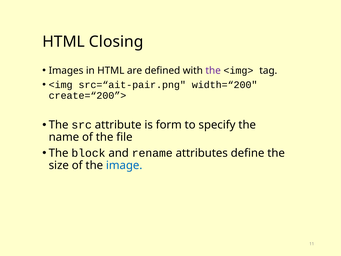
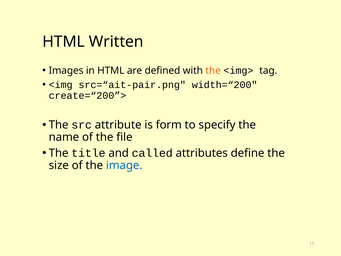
Closing: Closing -> Written (116, 42)
the colour: purple -> orange (213, 70)
block: block -> title (88, 153)
rename: rename -> called (152, 153)
